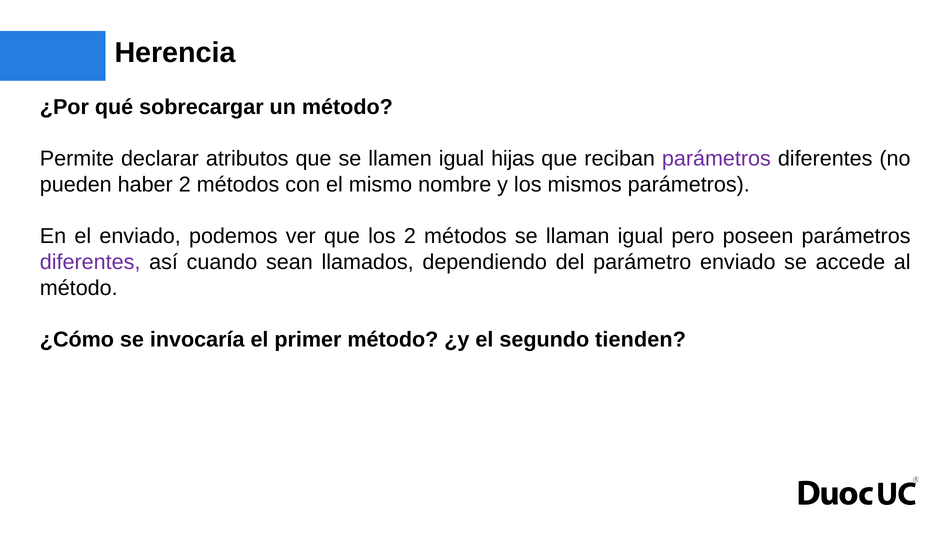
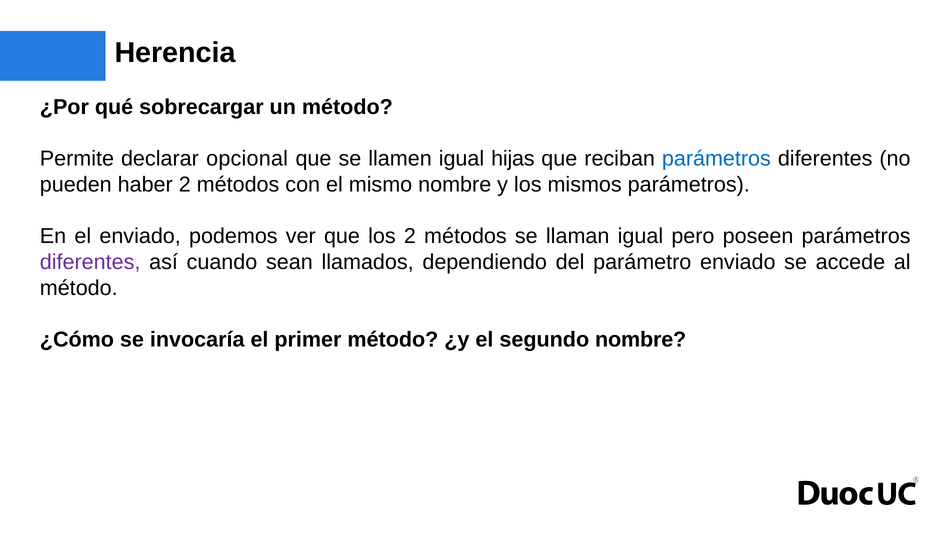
atributos: atributos -> opcional (247, 159)
parámetros colour: purple -> blue (716, 159)
segundo tienden: tienden -> nombre (641, 340)
